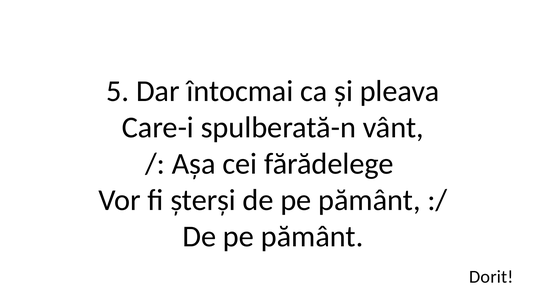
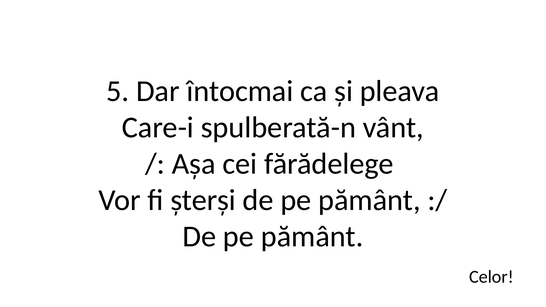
Dorit: Dorit -> Celor (491, 277)
